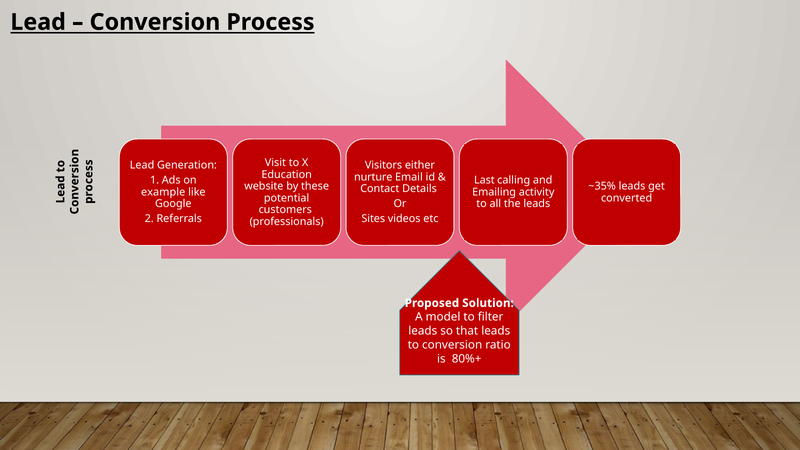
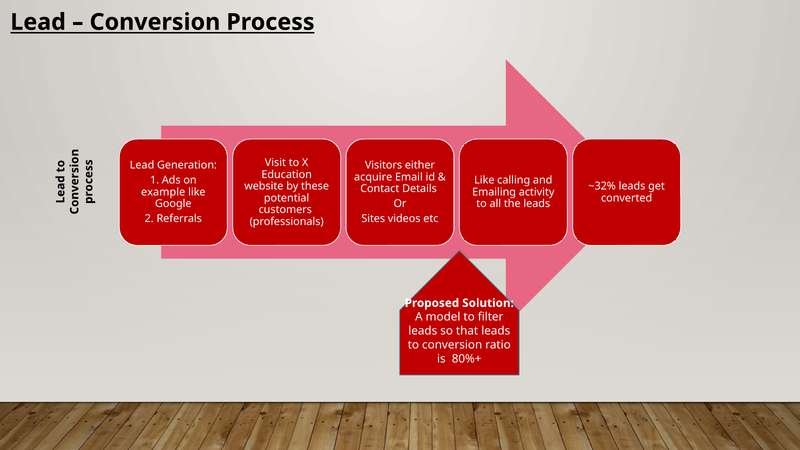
nurture: nurture -> acquire (373, 177)
Last: Last -> Like (484, 180)
~35%: ~35% -> ~32% (602, 186)
